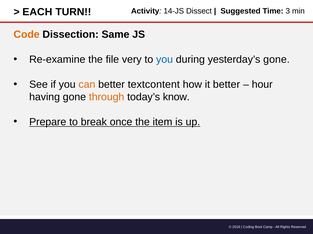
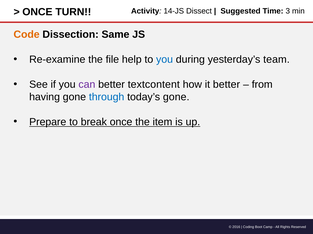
EACH: EACH -> ONCE (37, 12)
very: very -> help (132, 60)
yesterday’s gone: gone -> team (276, 60)
can colour: orange -> purple (87, 85)
hour: hour -> from (262, 85)
through colour: orange -> blue (107, 97)
today’s know: know -> gone (176, 97)
